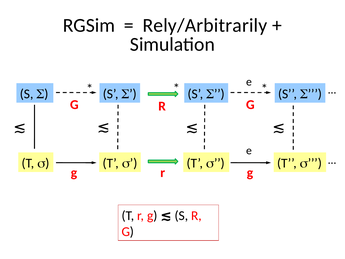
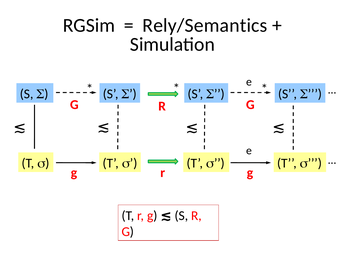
Rely/Arbitrarily: Rely/Arbitrarily -> Rely/Semantics (205, 25)
